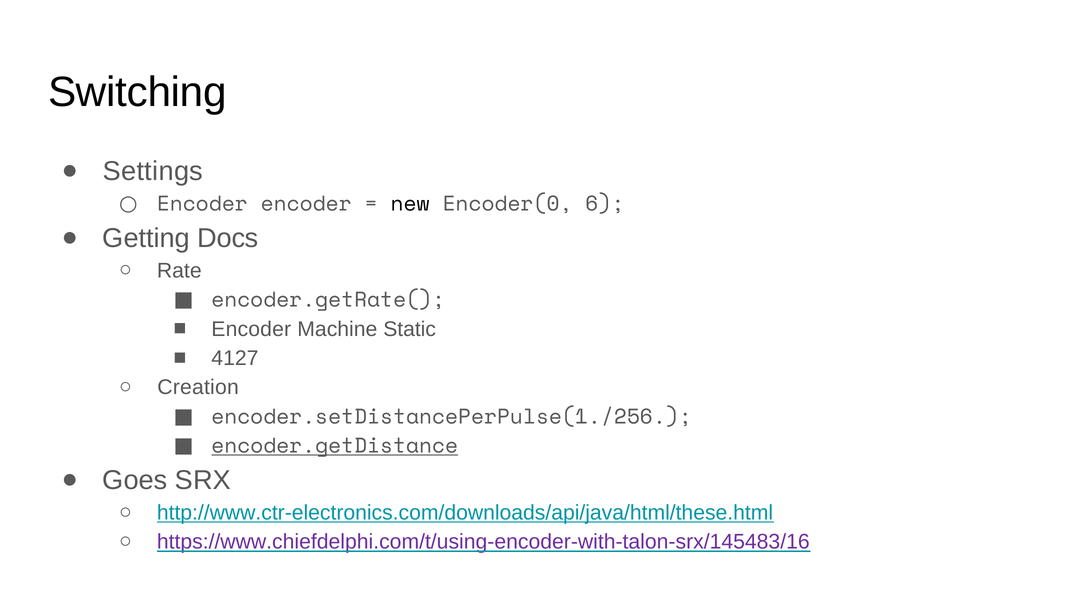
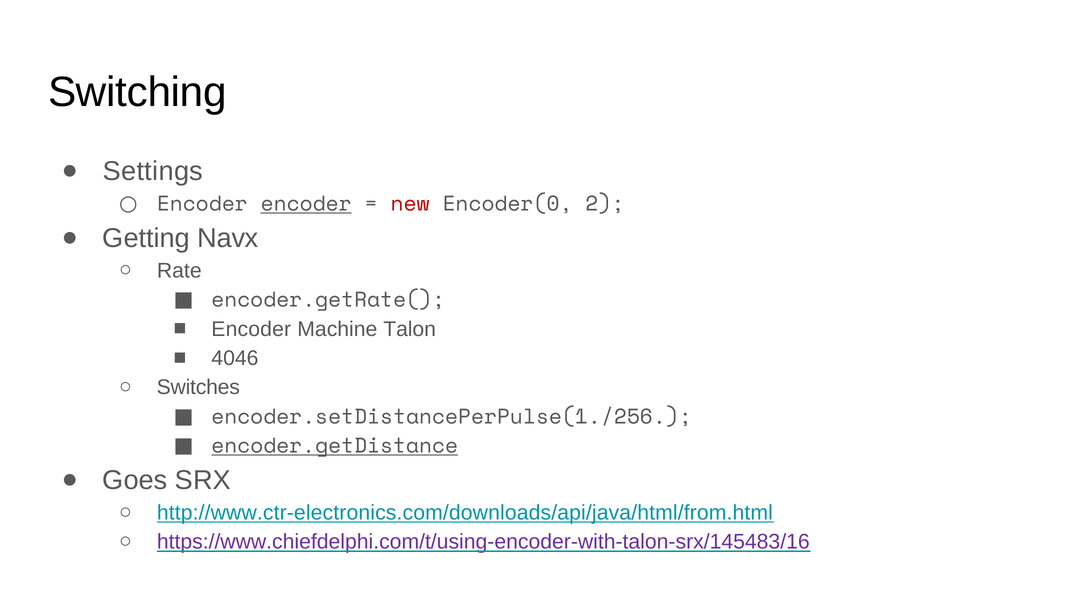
encoder underline: none -> present (306, 204)
new colour: black -> red (410, 204)
6: 6 -> 2 (605, 204)
Docs: Docs -> Navx (228, 238)
Static: Static -> Talon (410, 329)
4127: 4127 -> 4046 (235, 358)
Creation: Creation -> Switches (198, 387)
http://www.ctr-electronics.com/downloads/api/java/html/these.html: http://www.ctr-electronics.com/downloads/api/java/html/these.html -> http://www.ctr-electronics.com/downloads/api/java/html/from.html (465, 512)
